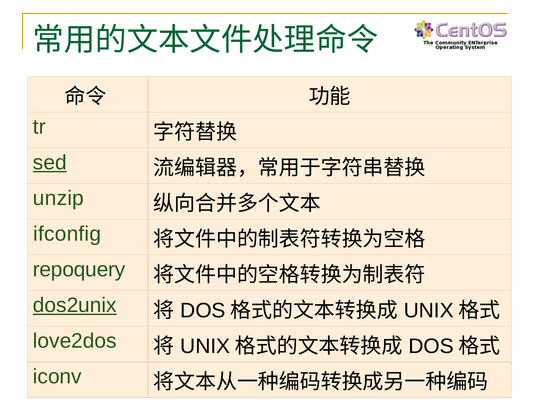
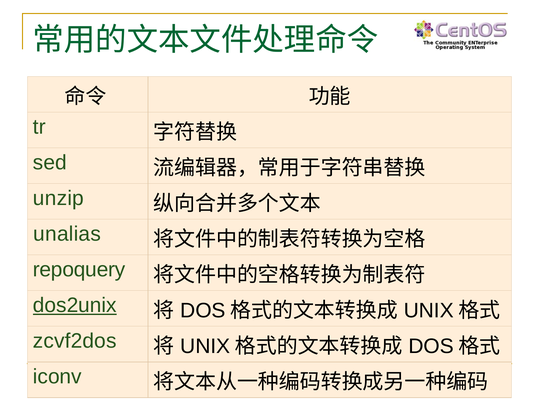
sed underline: present -> none (50, 163)
ifconfig: ifconfig -> unalias (67, 234)
love2dos: love2dos -> zcvf2dos (75, 341)
